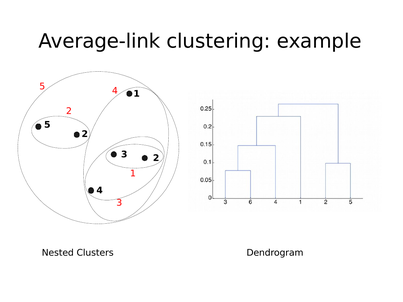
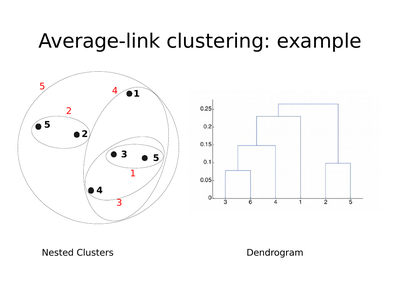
3 2: 2 -> 5 (156, 158)
